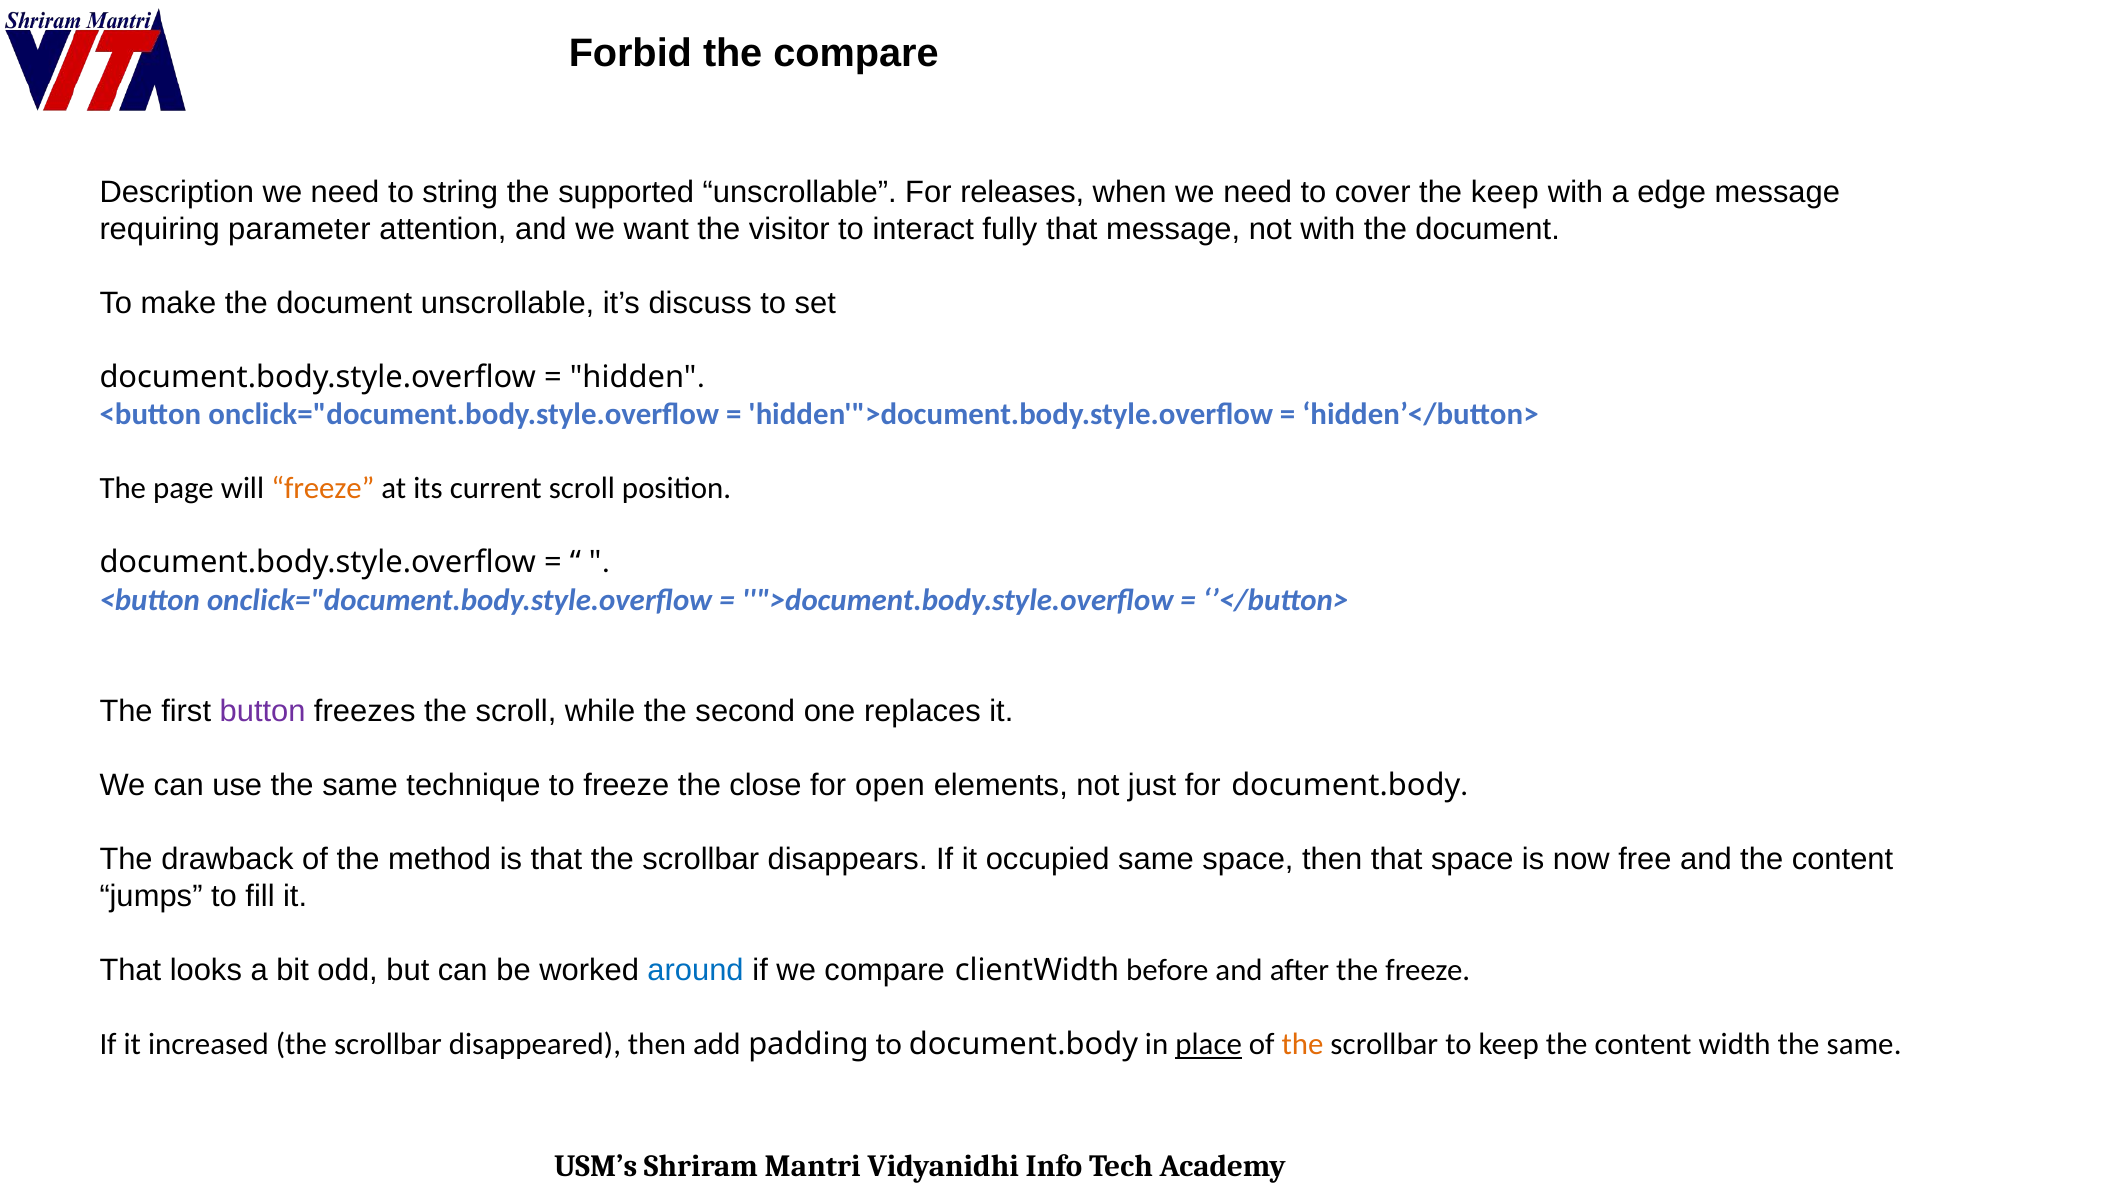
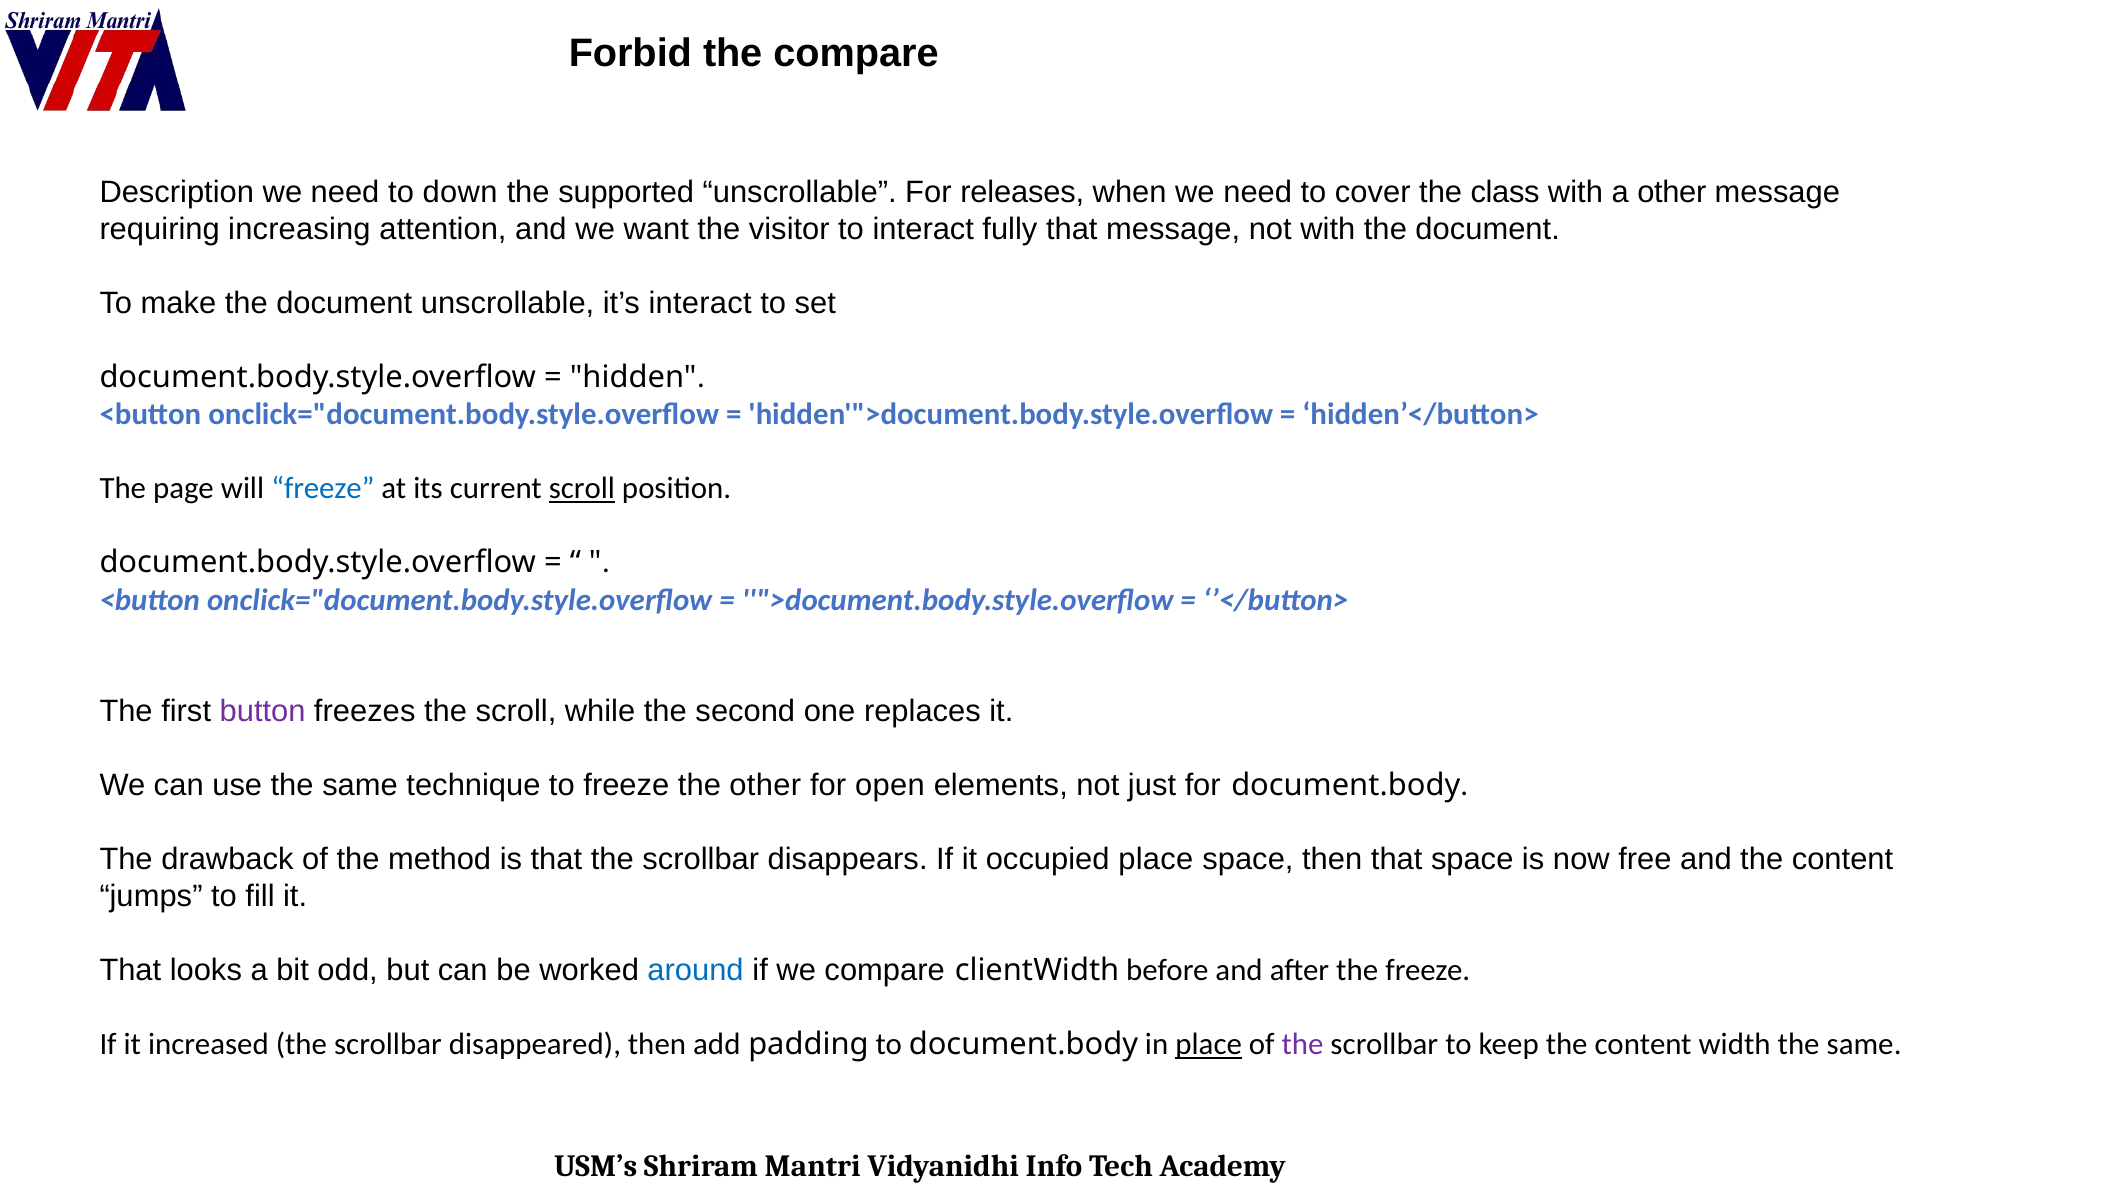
string: string -> down (460, 192)
the keep: keep -> class (1505, 192)
a edge: edge -> other (1672, 192)
parameter: parameter -> increasing (299, 229)
it’s discuss: discuss -> interact (700, 303)
freeze colour: orange -> blue (323, 489)
scroll underline: none -> present (582, 489)
the close: close -> other (765, 785)
occupied same: same -> place (1156, 859)
the colour: orange -> purple (1303, 1045)
